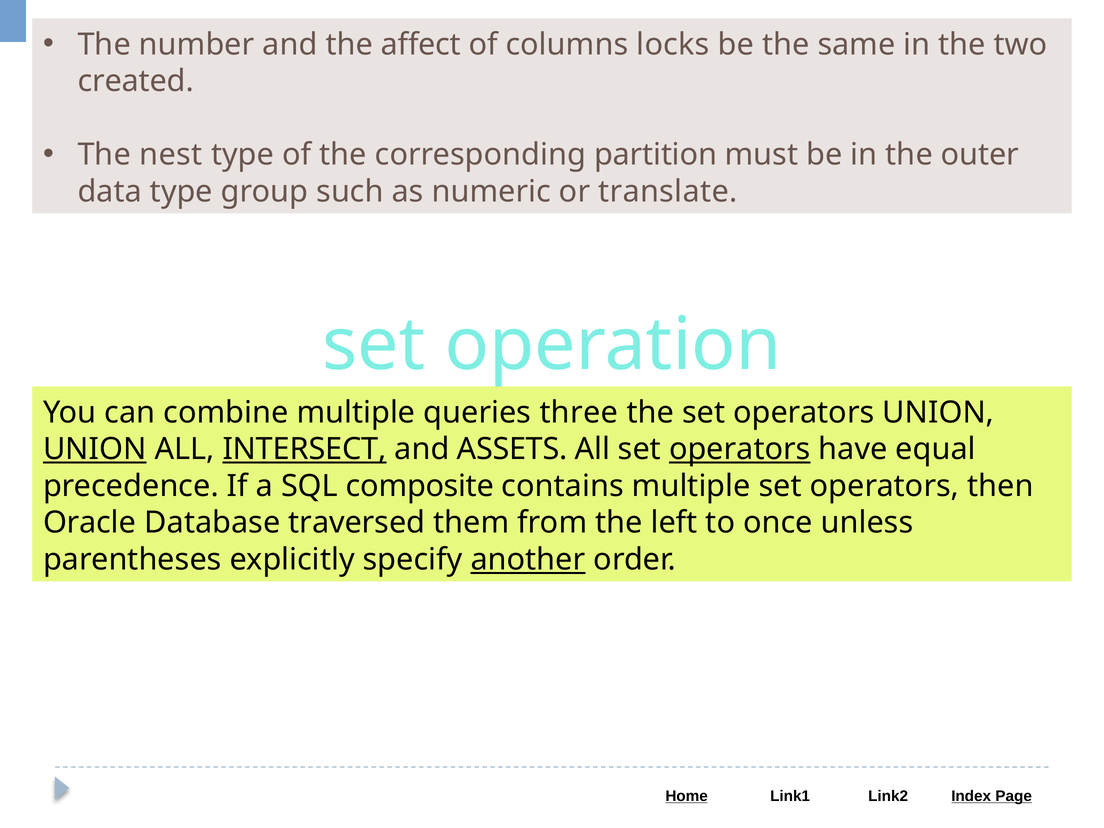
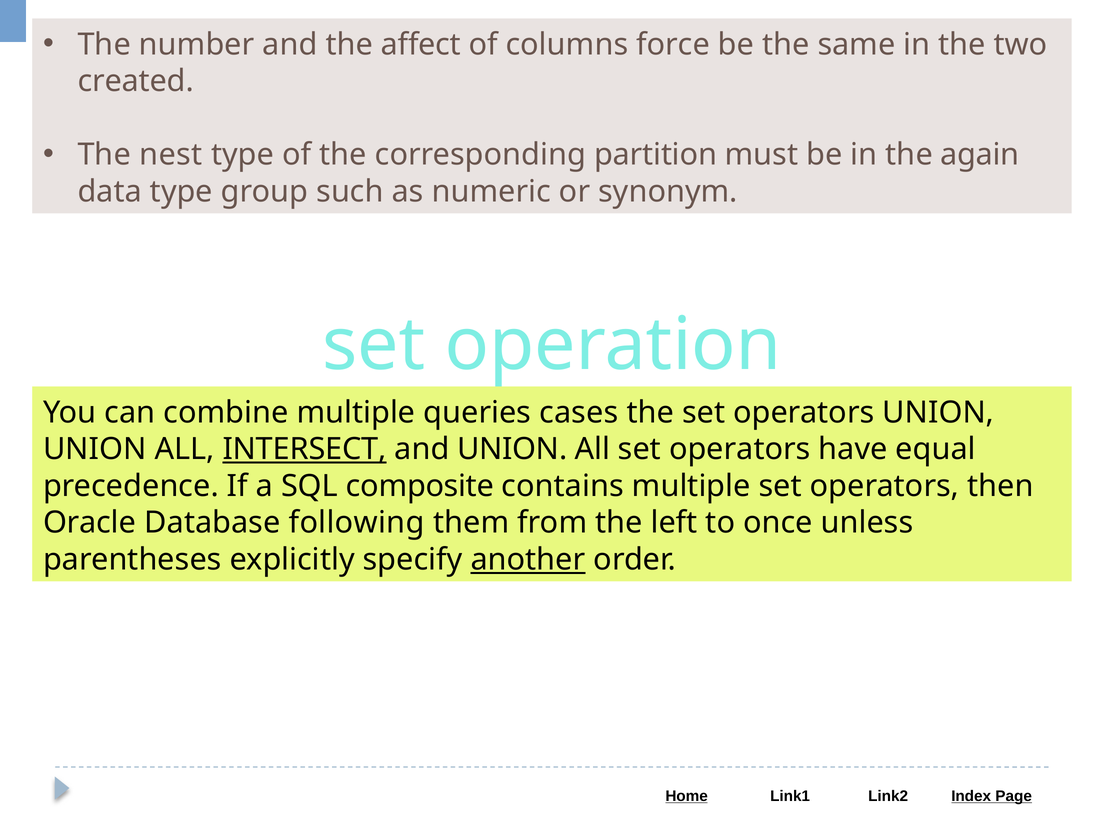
locks: locks -> force (673, 44)
outer: outer -> again (980, 155)
translate: translate -> synonym (668, 192)
three: three -> cases (579, 412)
UNION underline: present -> none (95, 449)
and ASSETS: ASSETS -> UNION (512, 449)
operators underline: present -> none (740, 449)
traversed: traversed -> following (357, 523)
